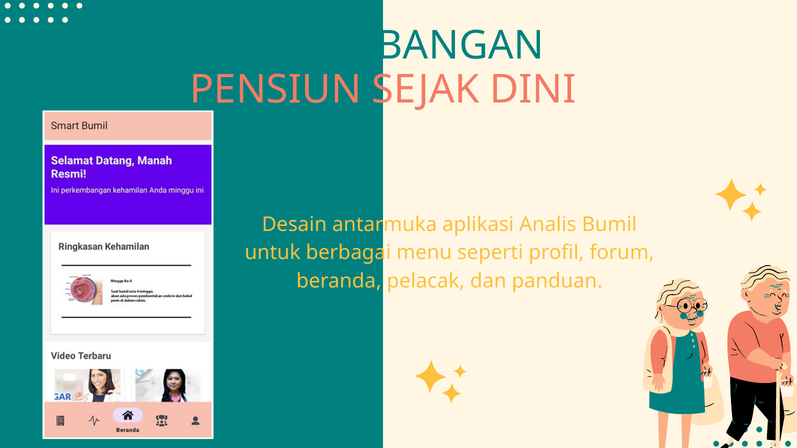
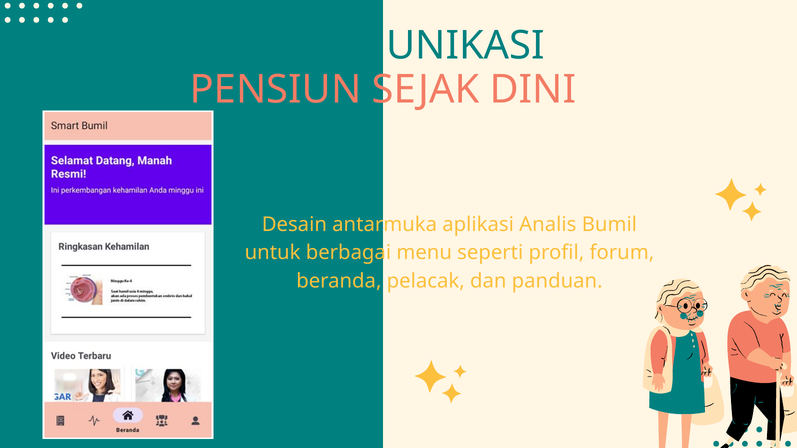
PERKEMBANGAN: PERKEMBANGAN -> BERKOMUNIKASI (383, 45)
